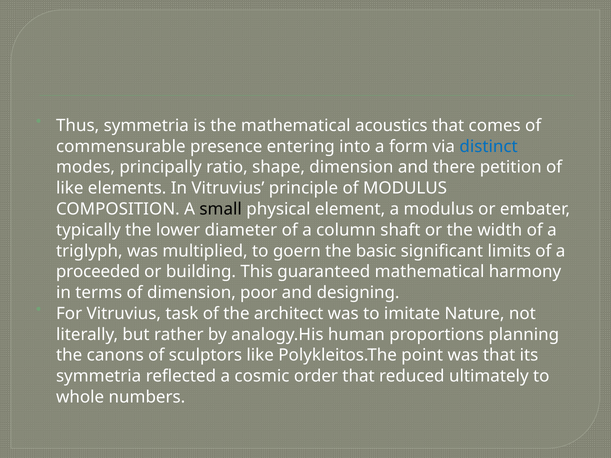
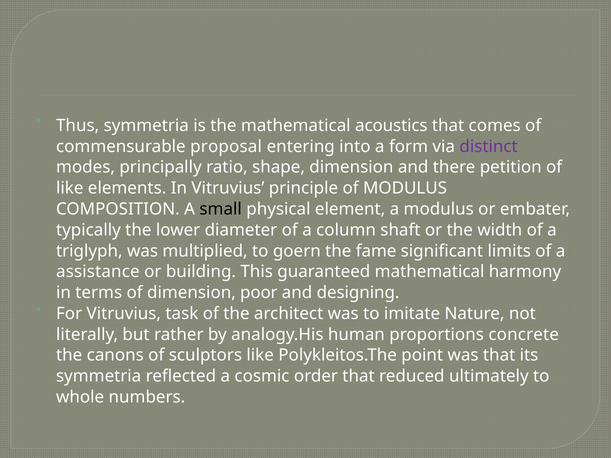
presence: presence -> proposal (226, 147)
distinct colour: blue -> purple (489, 147)
basic: basic -> fame (376, 251)
proceeded: proceeded -> assistance (98, 272)
planning: planning -> concrete (524, 335)
